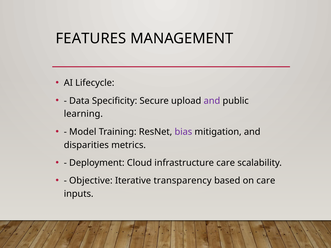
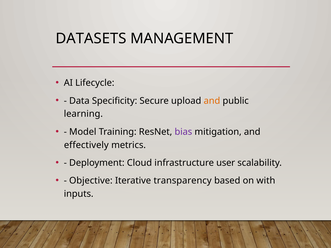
FEATURES: FEATURES -> DATASETS (91, 39)
and colour: purple -> orange (212, 101)
disparities: disparities -> effectively (86, 145)
infrastructure care: care -> user (226, 163)
on care: care -> with (266, 181)
